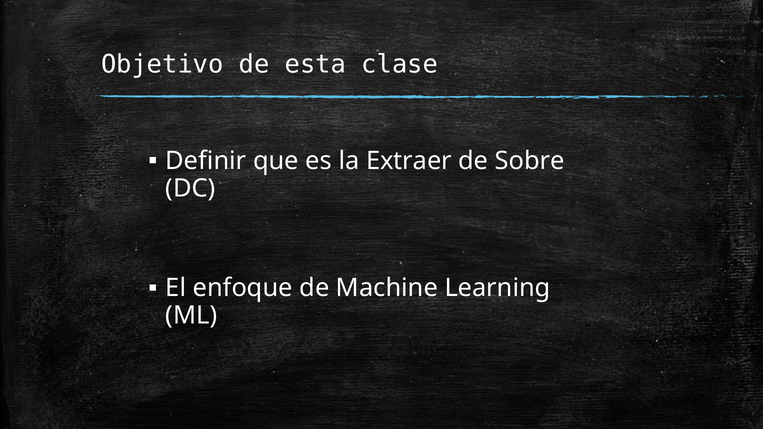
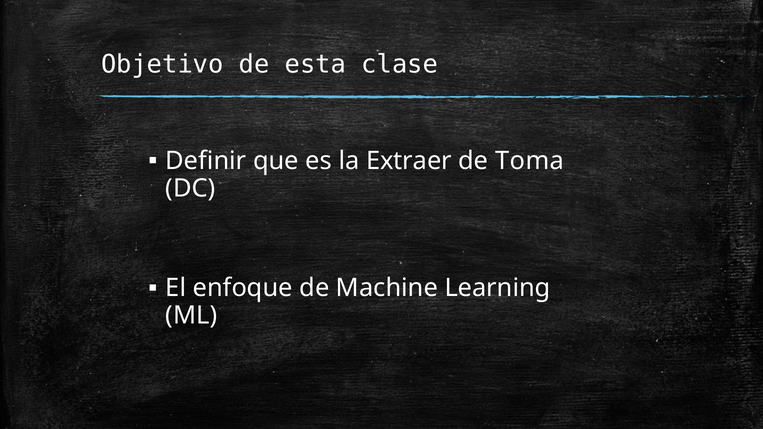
Sobre: Sobre -> Toma (530, 161)
